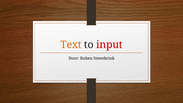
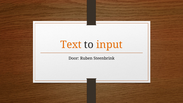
input colour: red -> orange (109, 45)
